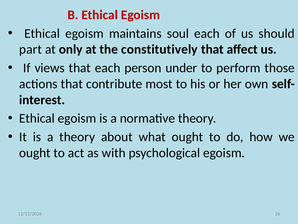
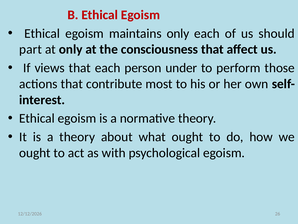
maintains soul: soul -> only (178, 33)
constitutively: constitutively -> consciousness (159, 49)
